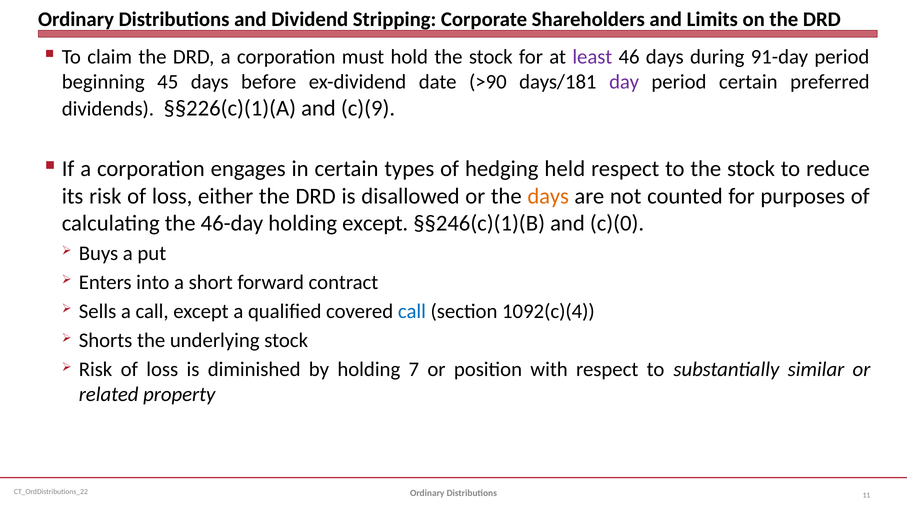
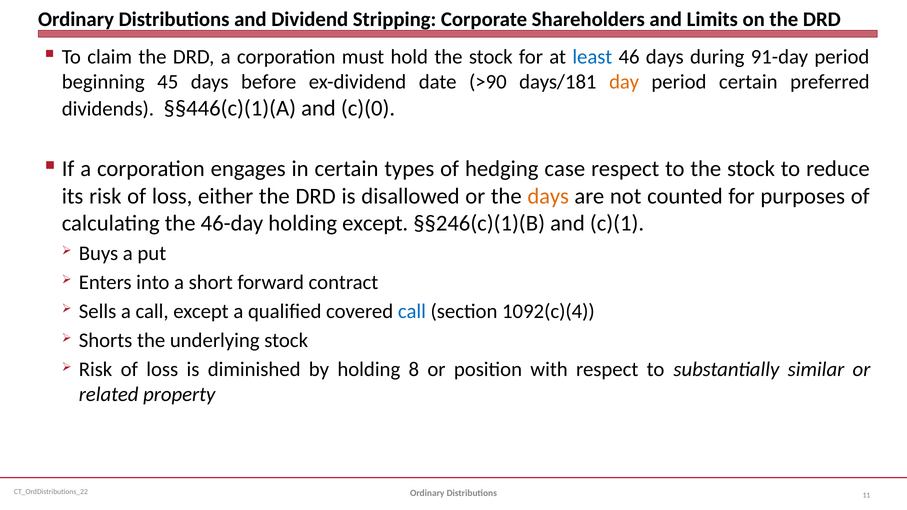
least colour: purple -> blue (592, 57)
day colour: purple -> orange (624, 82)
§§226(c)(1)(A: §§226(c)(1)(A -> §§446(c)(1)(A (230, 108)
c)(9: c)(9 -> c)(0 (368, 108)
held: held -> case (565, 169)
c)(0: c)(0 -> c)(1 (617, 223)
7: 7 -> 8 (414, 370)
